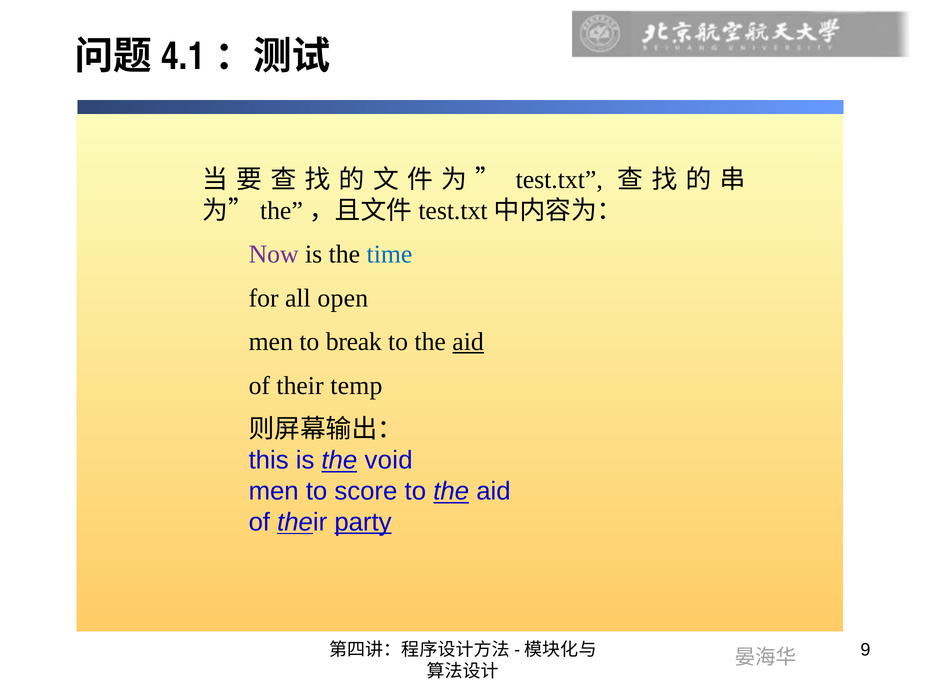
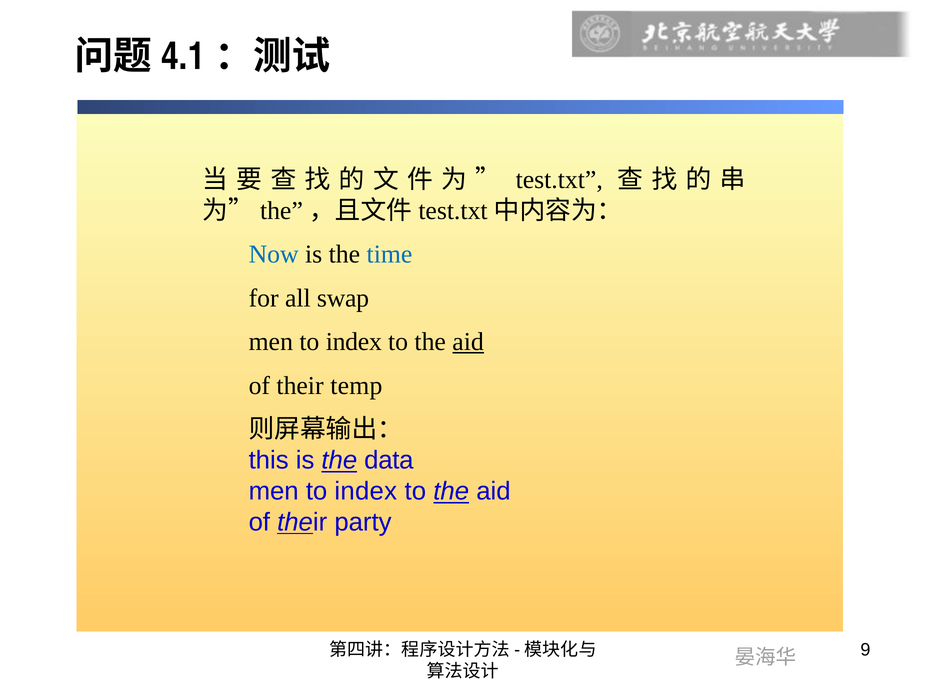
Now colour: purple -> blue (274, 254)
open: open -> swap (343, 298)
break: break -> index (354, 342)
void: void -> data (389, 460)
score: score -> index (366, 491)
party underline: present -> none (363, 522)
